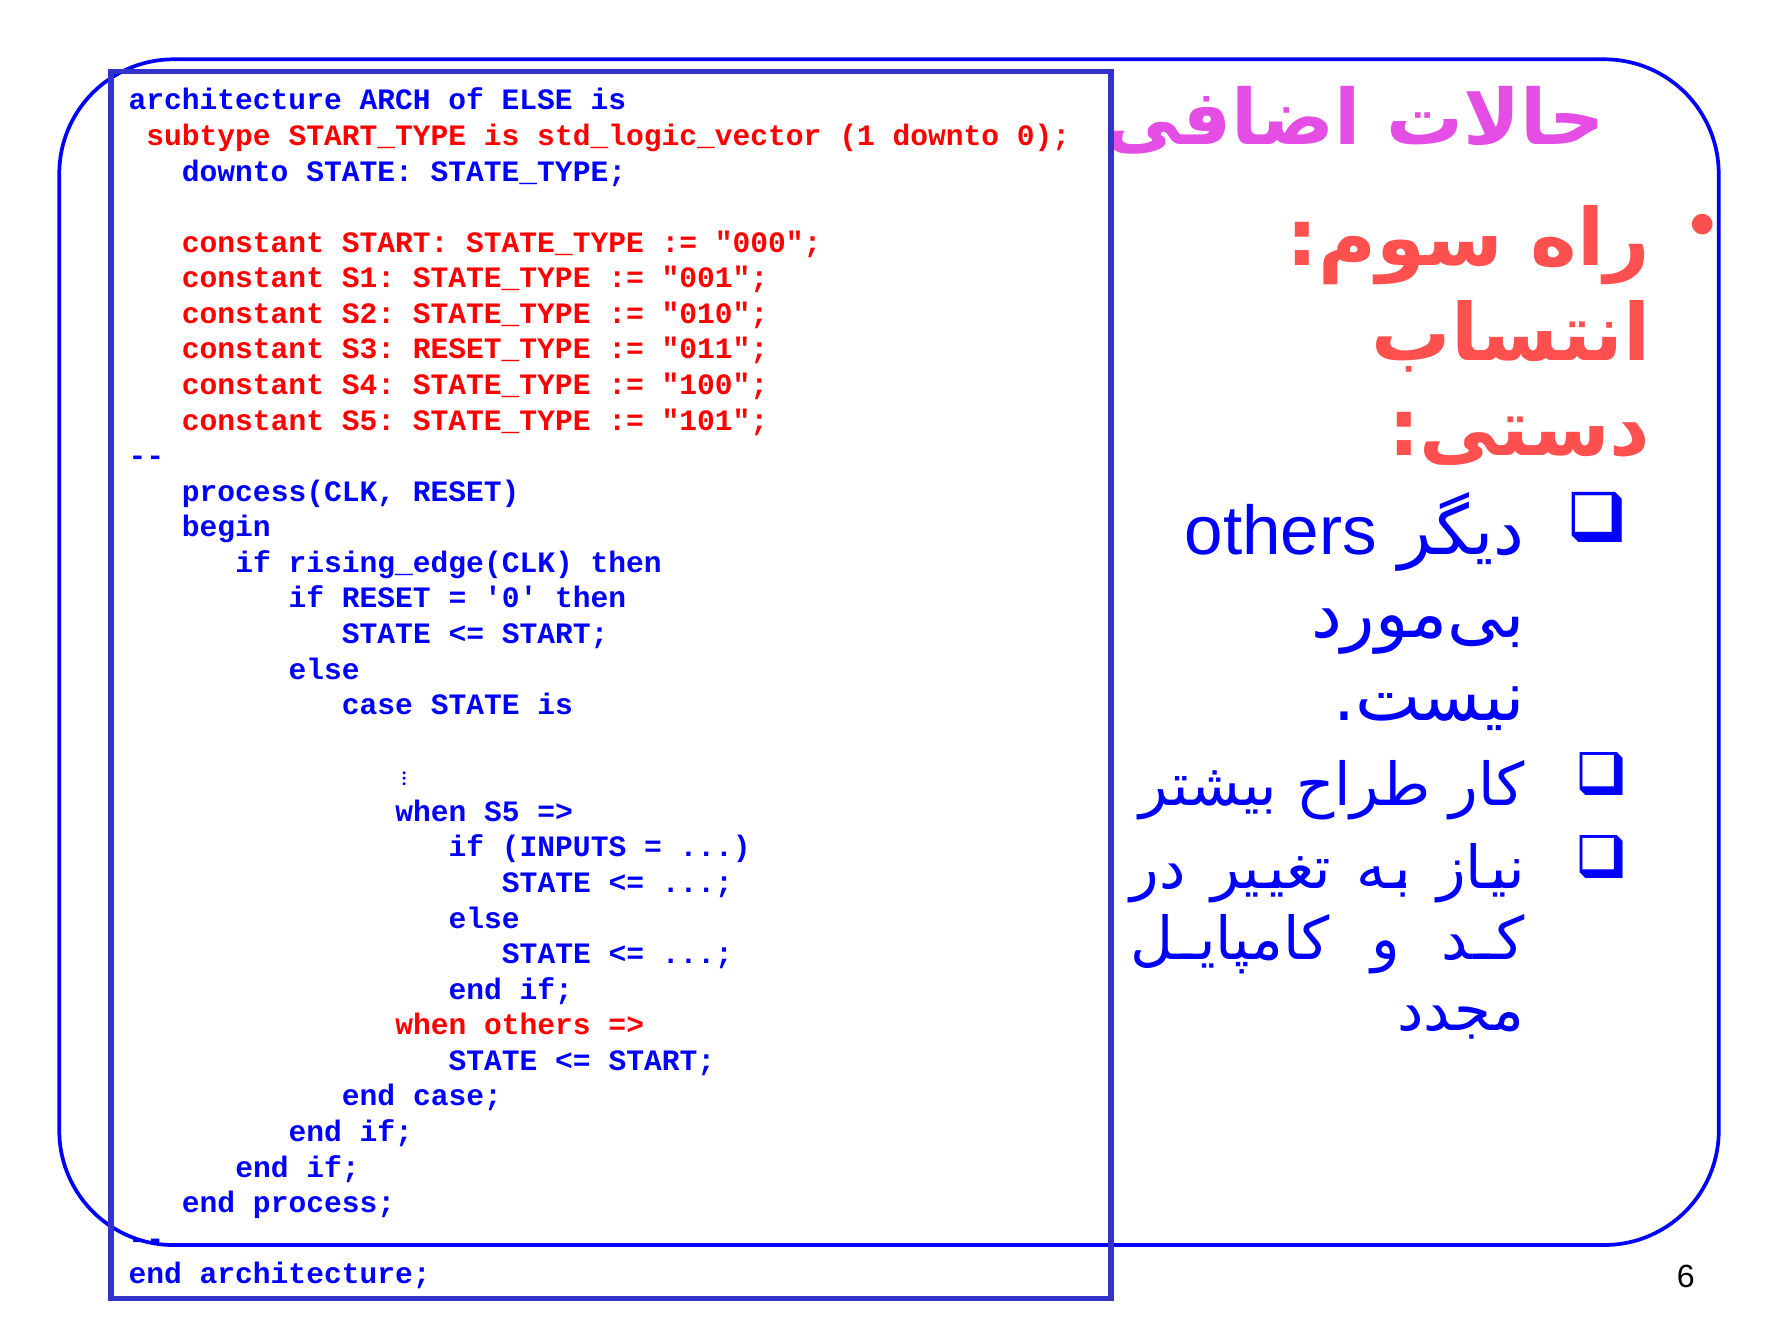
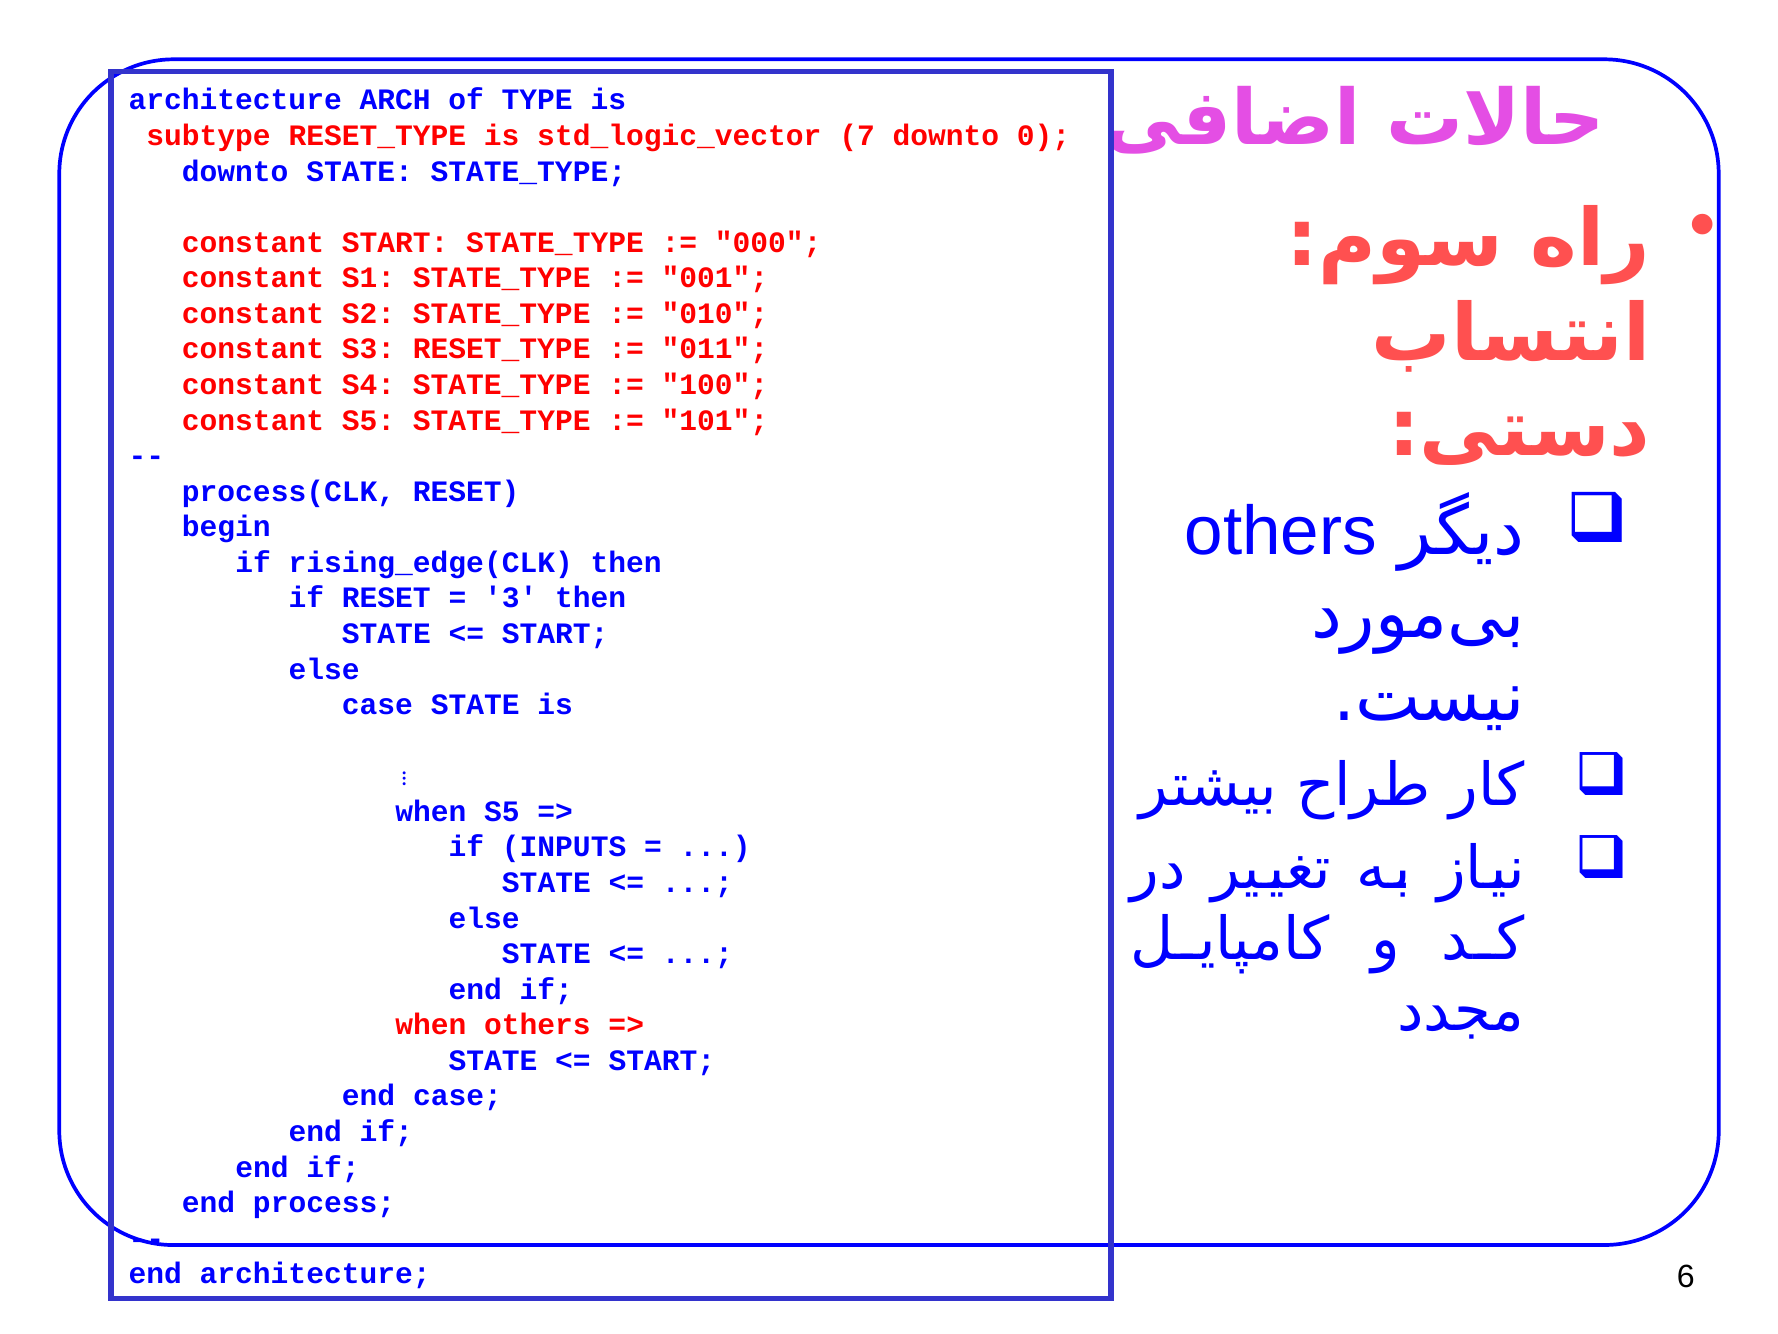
of ELSE: ELSE -> TYPE (537, 100)
subtype START_TYPE: START_TYPE -> RESET_TYPE (377, 136)
1: 1 -> 7 (857, 136)
0: 0 -> 3 (511, 598)
